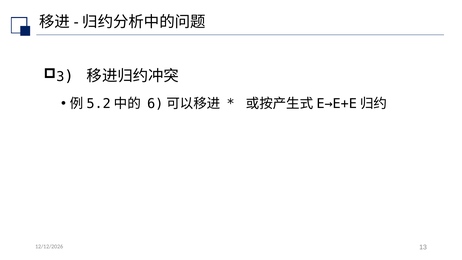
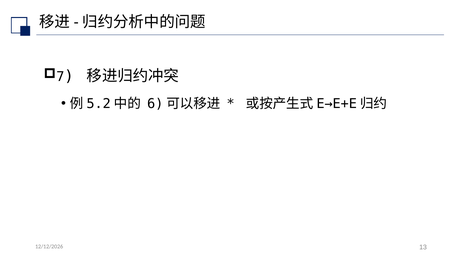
3: 3 -> 7 (60, 77)
